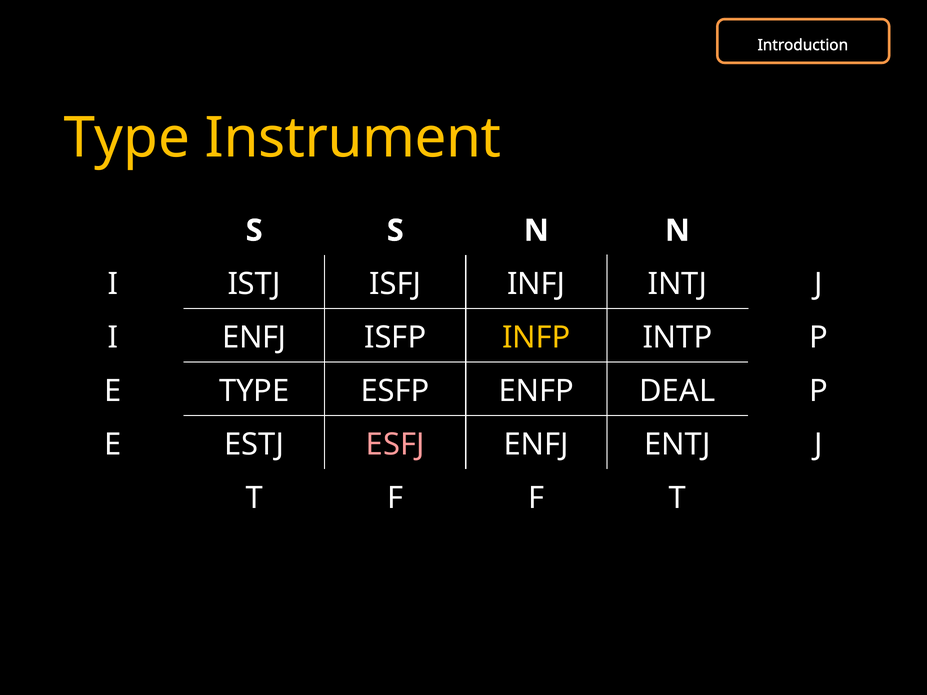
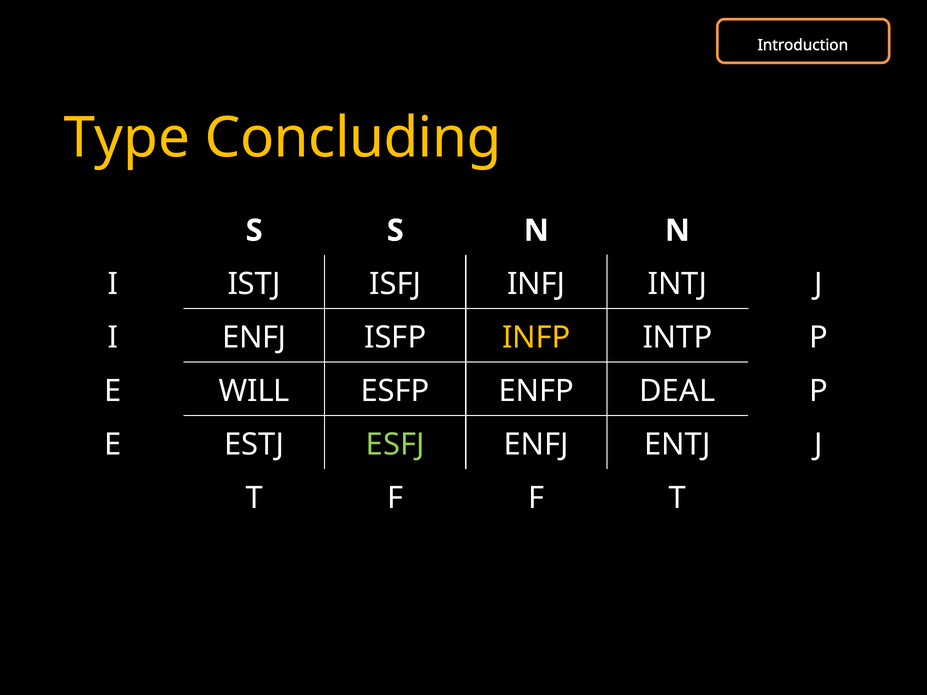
Instrument: Instrument -> Concluding (353, 138)
E TYPE: TYPE -> WILL (254, 391)
ESFJ colour: pink -> light green (395, 445)
